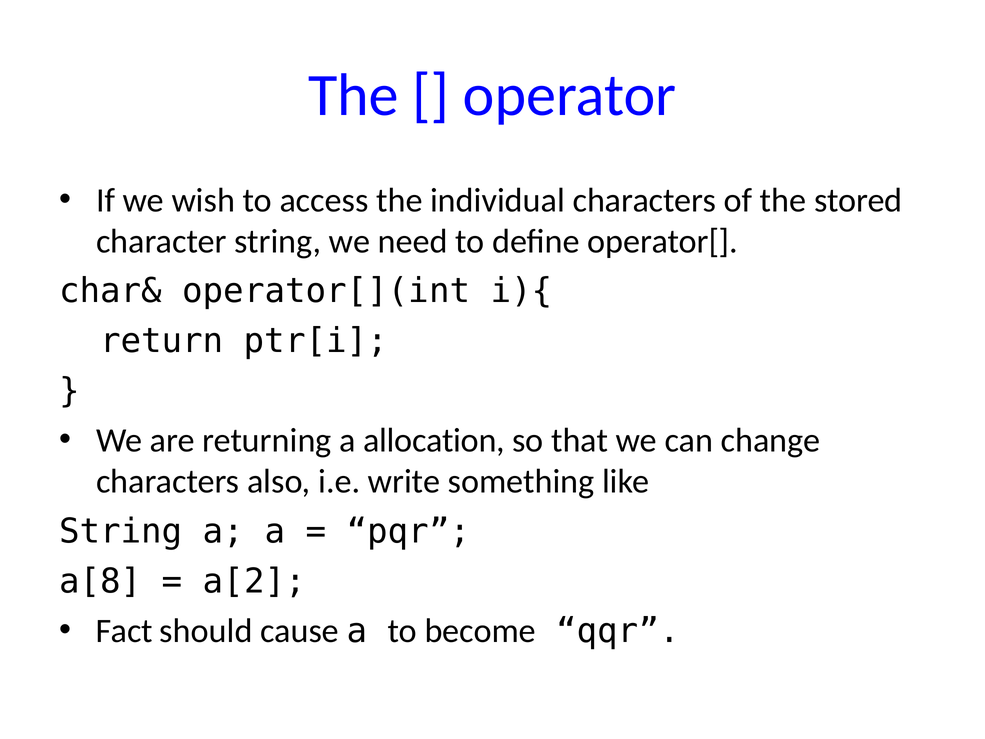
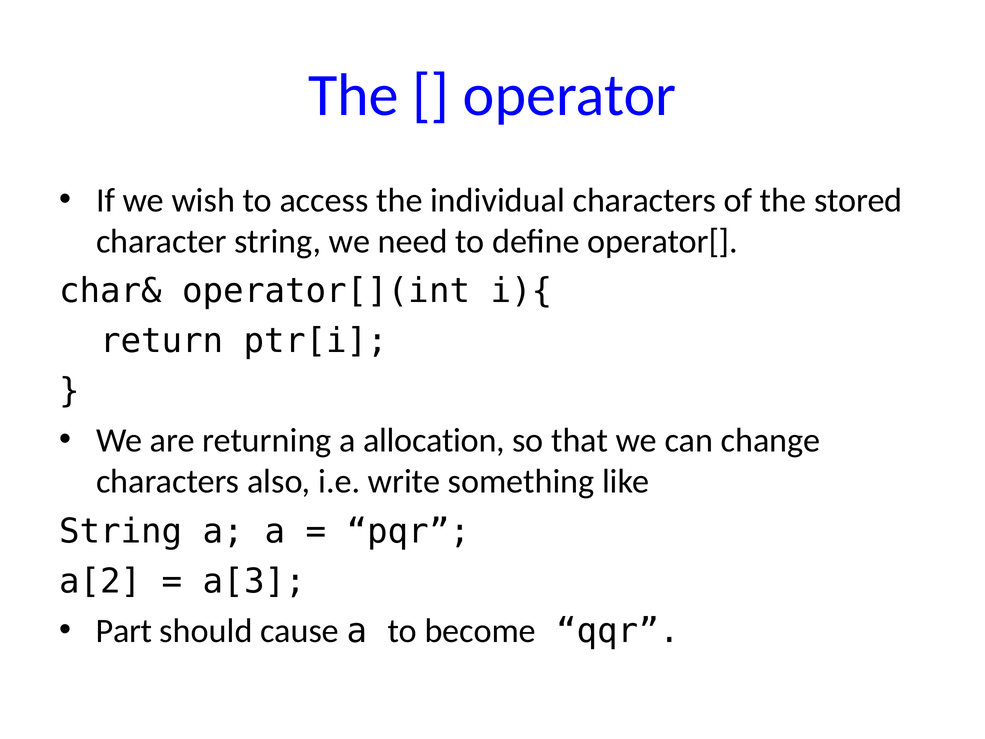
a[8: a[8 -> a[2 (100, 581)
a[2: a[2 -> a[3 (254, 581)
Fact: Fact -> Part (124, 631)
